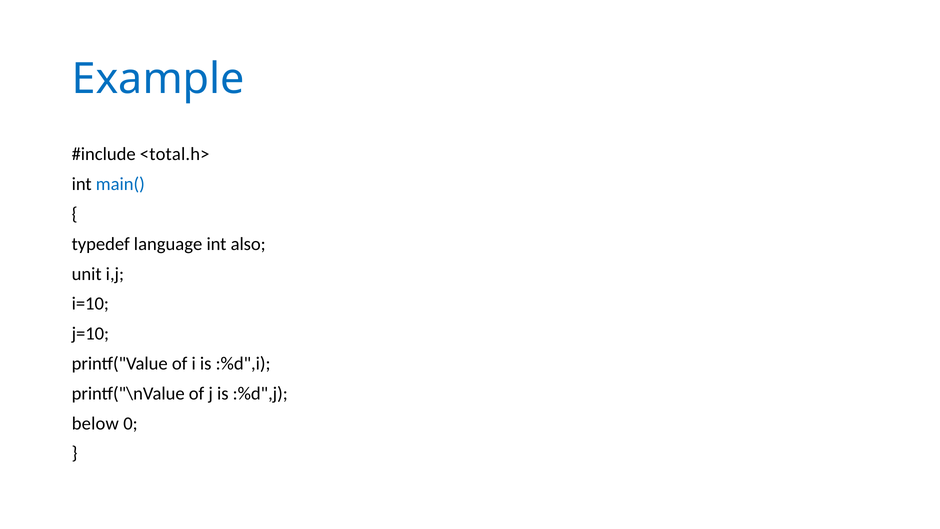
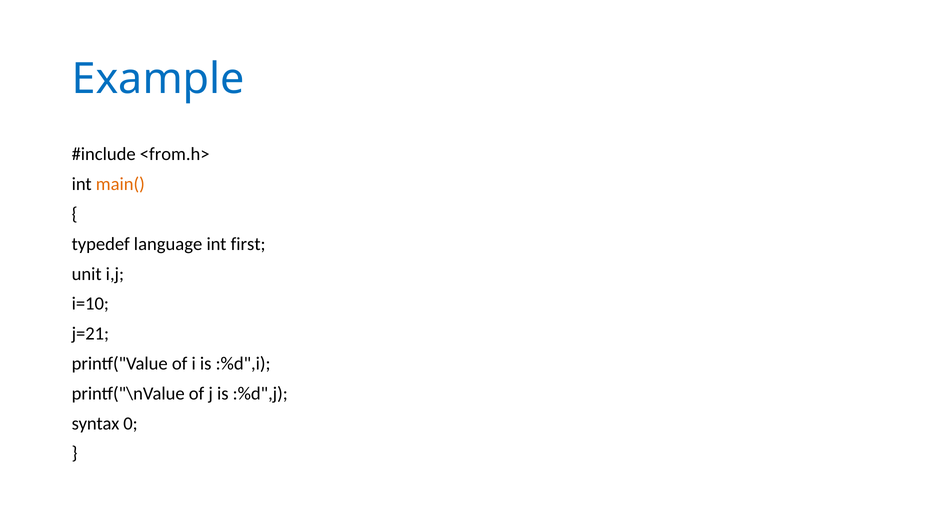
<total.h>: <total.h> -> <from.h> (175, 154)
main( colour: blue -> orange (120, 184)
also: also -> first (248, 244)
j=10: j=10 -> j=21 (90, 334)
below: below -> syntax (95, 423)
